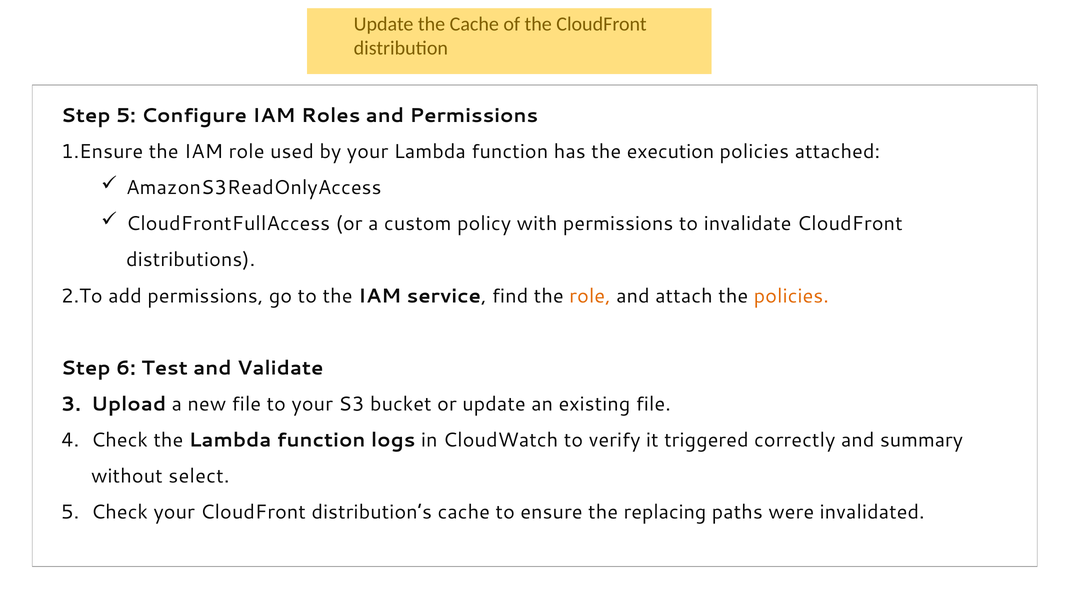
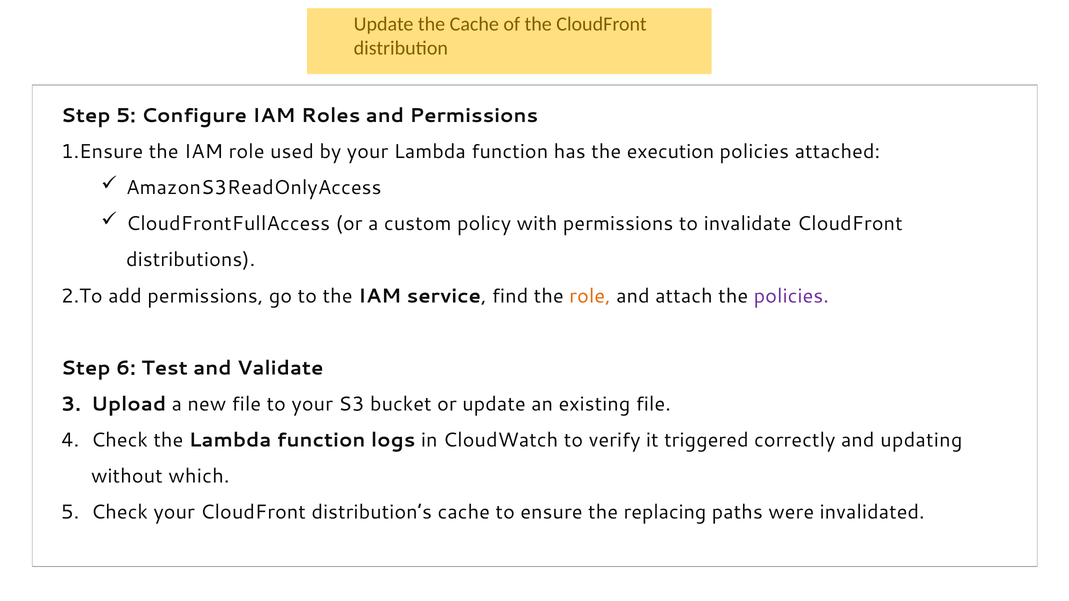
policies colour: orange -> purple (791, 296)
summary: summary -> updating (921, 440)
select: select -> which (199, 476)
